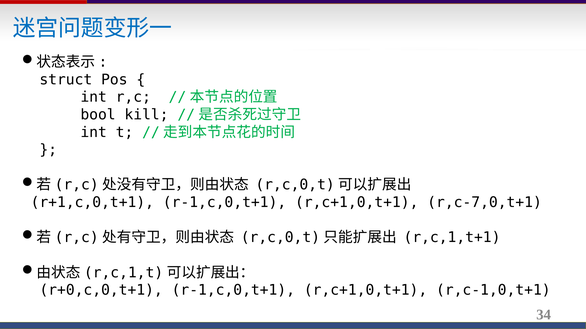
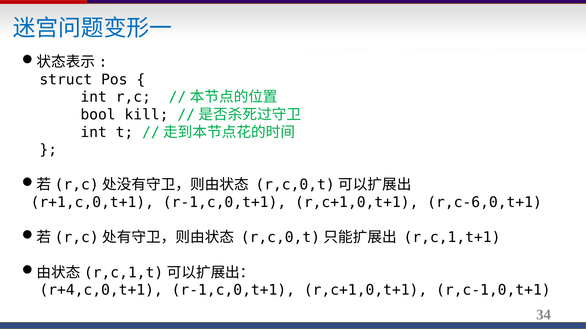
r,c-7,0,t+1: r,c-7,0,t+1 -> r,c-6,0,t+1 (485, 203)
r+0,c,0,t+1: r+0,c,0,t+1 -> r+4,c,0,t+1 (101, 291)
